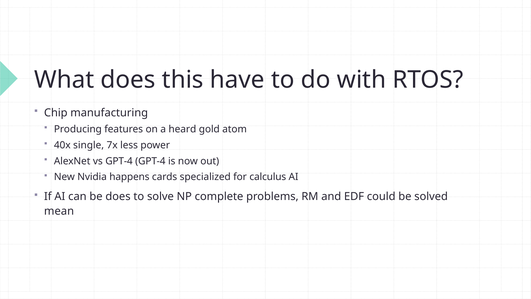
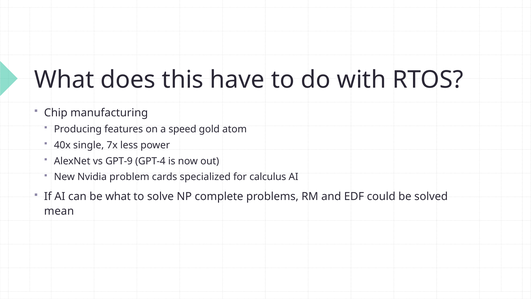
heard: heard -> speed (182, 129)
vs GPT-4: GPT-4 -> GPT-9 (119, 161)
happens: happens -> problem (129, 177)
be does: does -> what (118, 196)
